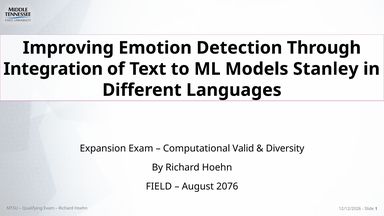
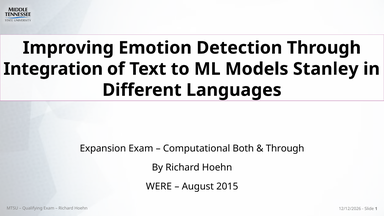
Valid: Valid -> Both (243, 149)
Diversity: Diversity -> Through (285, 149)
FIELD: FIELD -> WERE (159, 187)
2076: 2076 -> 2015 (227, 187)
